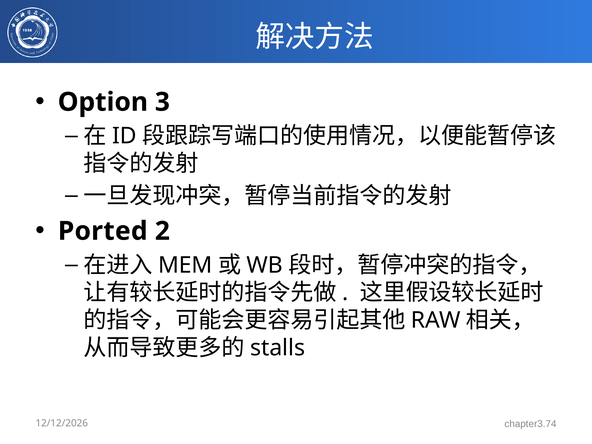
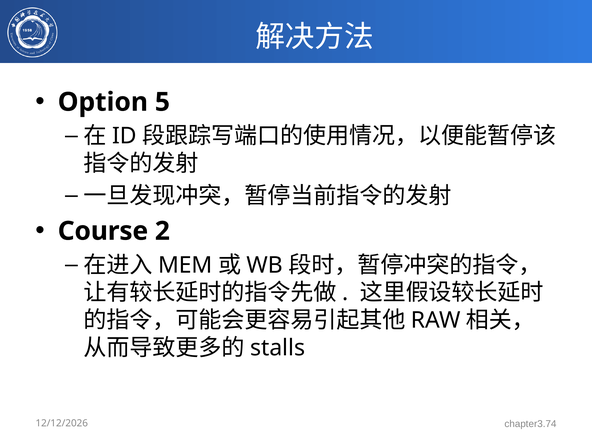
3: 3 -> 5 (162, 102)
Ported: Ported -> Course (103, 231)
